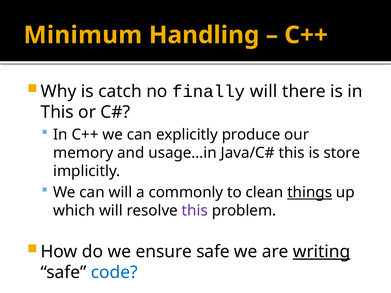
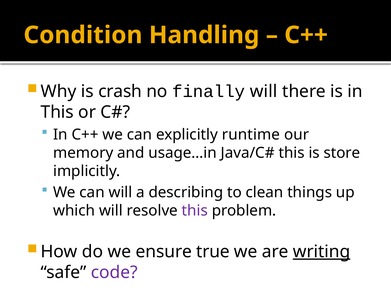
Minimum: Minimum -> Condition (83, 35)
catch: catch -> crash (120, 91)
produce: produce -> runtime (251, 135)
commonly: commonly -> describing (186, 193)
things underline: present -> none (310, 193)
ensure safe: safe -> true (213, 252)
code colour: blue -> purple (114, 273)
